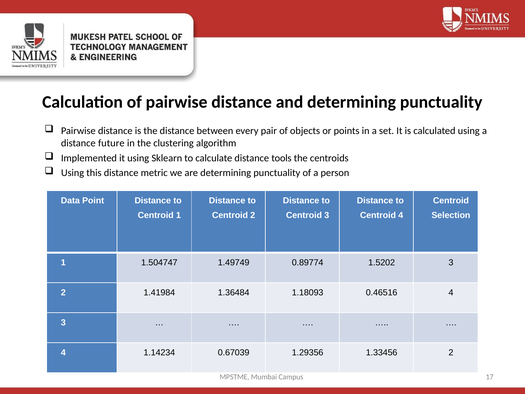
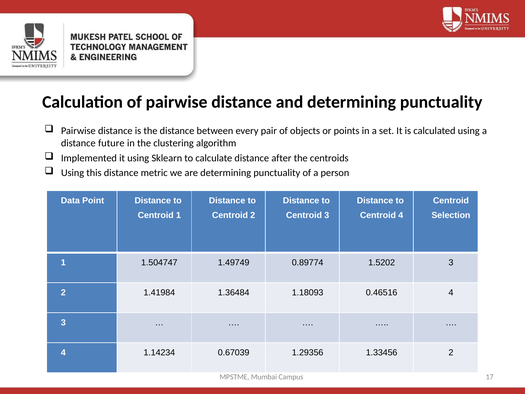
tools: tools -> after (281, 158)
